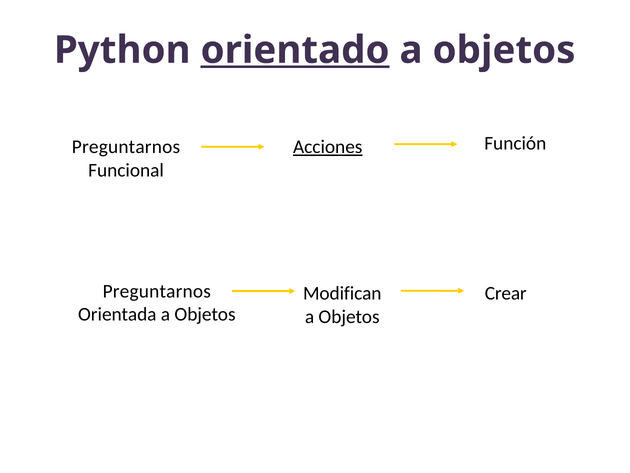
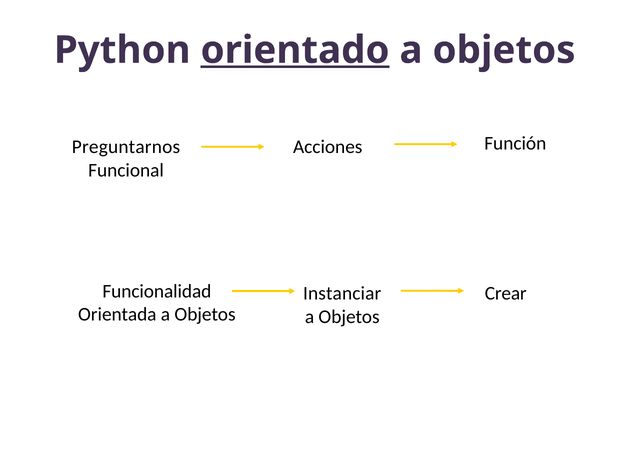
Acciones underline: present -> none (328, 147)
Preguntarnos: Preguntarnos -> Funcionalidad (157, 291)
Modifican: Modifican -> Instanciar (342, 293)
